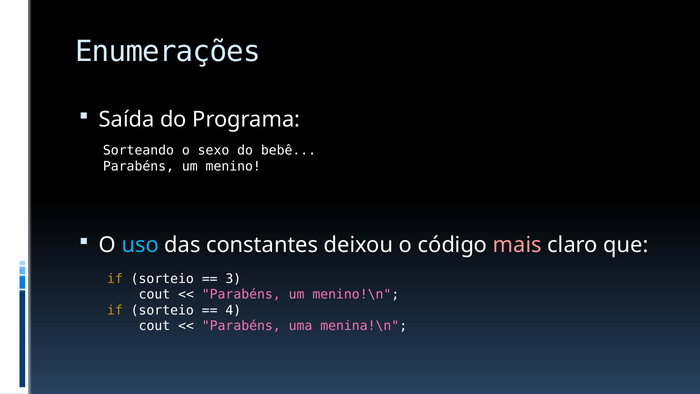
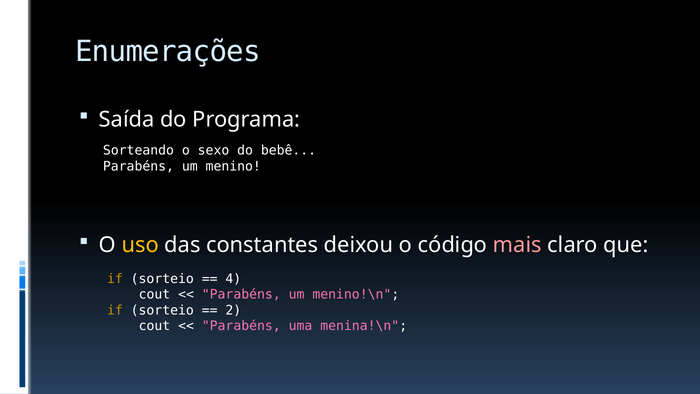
uso colour: light blue -> yellow (140, 245)
3: 3 -> 4 (233, 279)
4: 4 -> 2 (233, 310)
